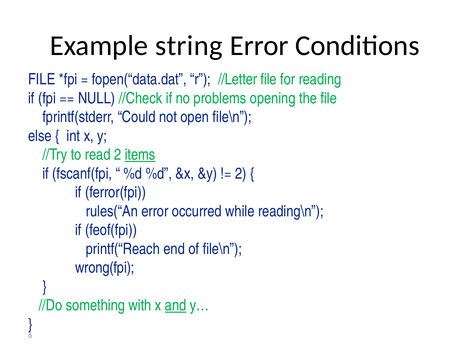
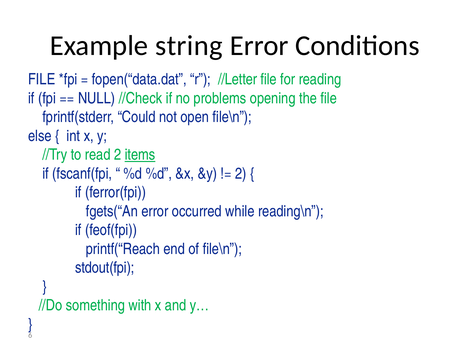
rules(“An: rules(“An -> fgets(“An (112, 211)
wrong(fpi: wrong(fpi -> stdout(fpi (105, 267)
and underline: present -> none (176, 305)
